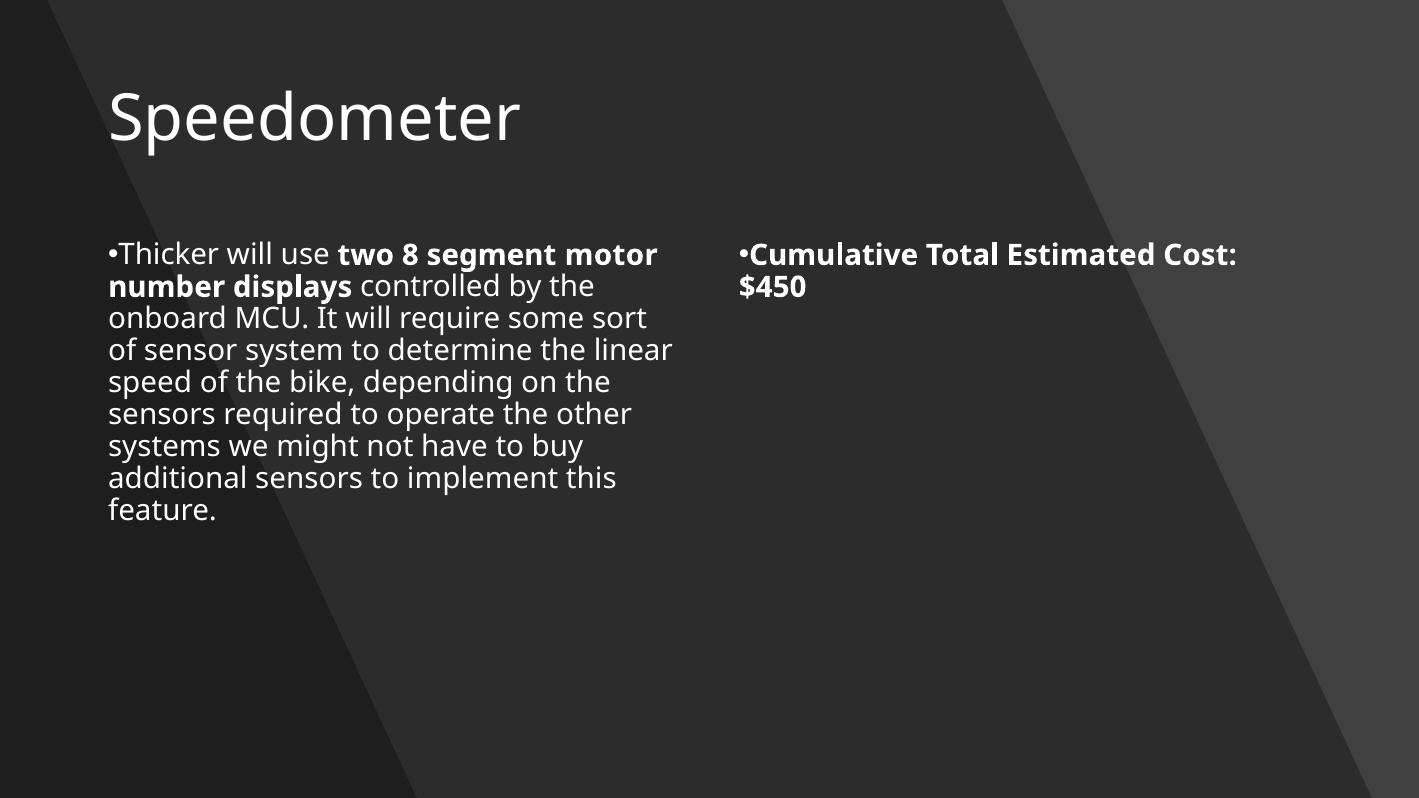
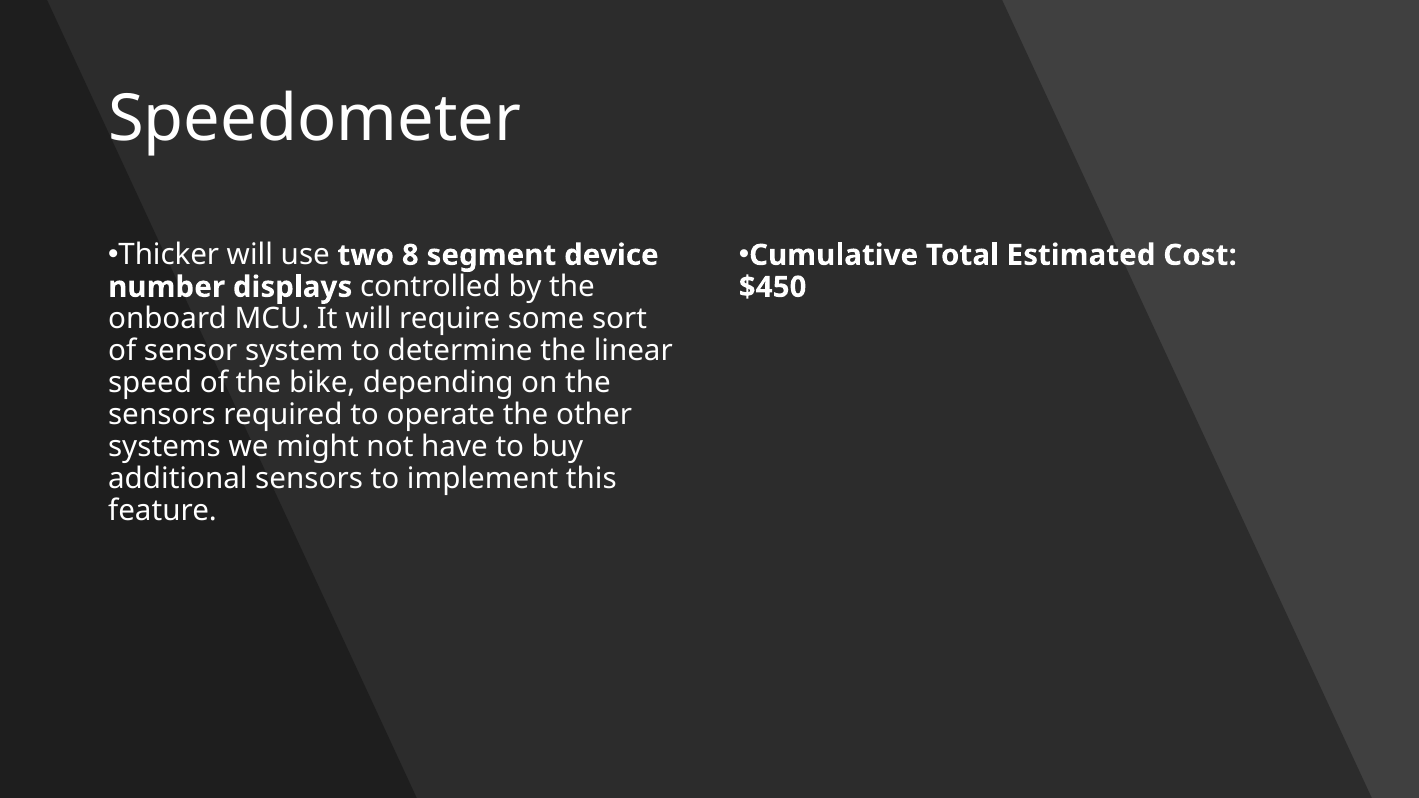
motor: motor -> device (611, 255)
